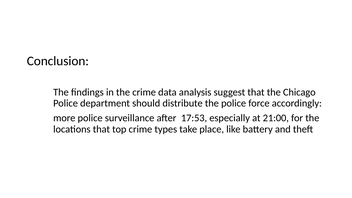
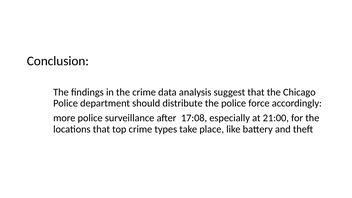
17:53: 17:53 -> 17:08 (194, 118)
